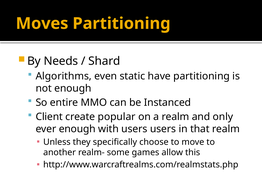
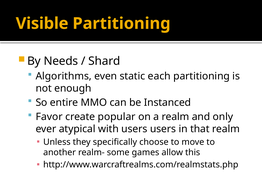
Moves: Moves -> Visible (42, 24)
have: have -> each (159, 76)
Client: Client -> Favor (49, 117)
ever enough: enough -> atypical (77, 129)
